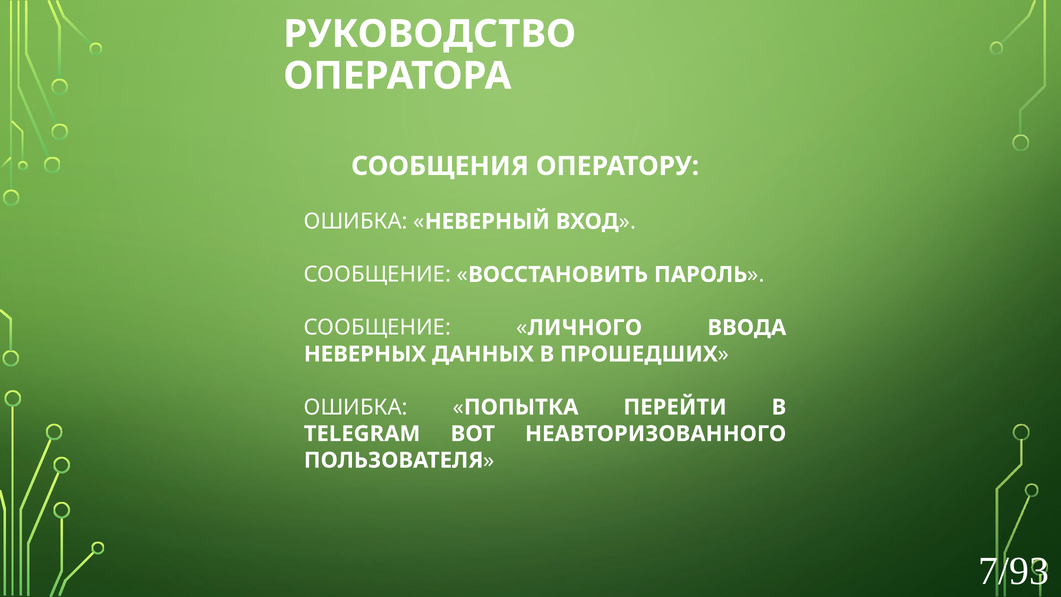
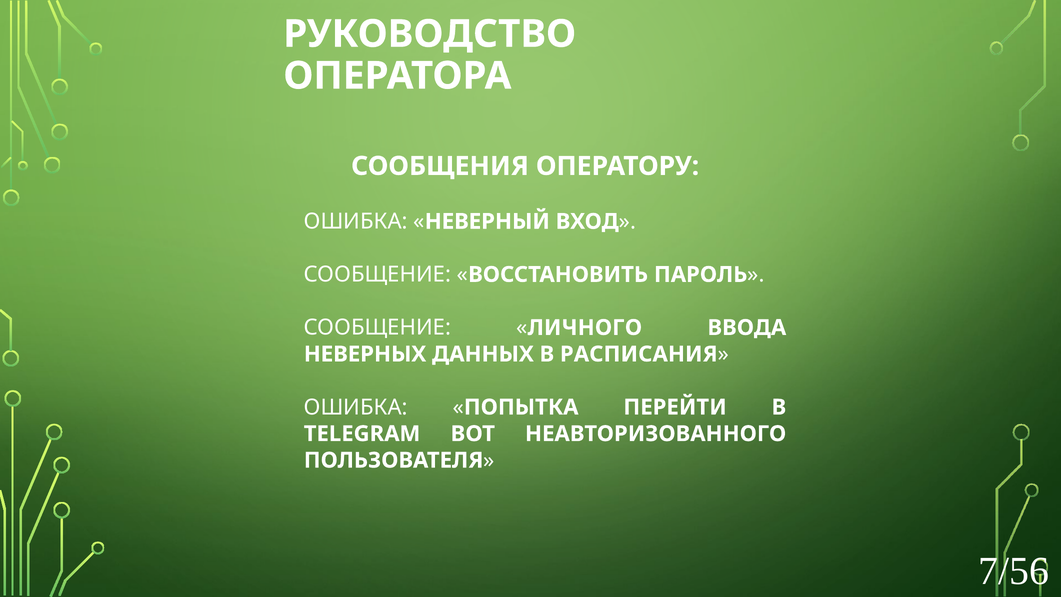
ПРОШЕДШИХ: ПРОШЕДШИХ -> РАСПИСАНИЯ (639, 354)
7/93: 7/93 -> 7/56 (1014, 571)
